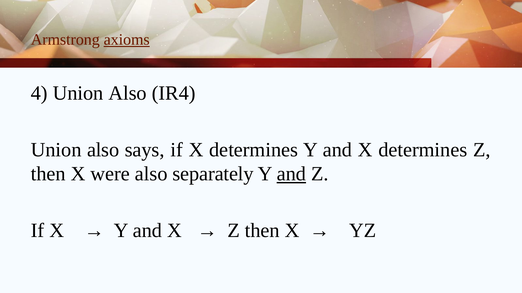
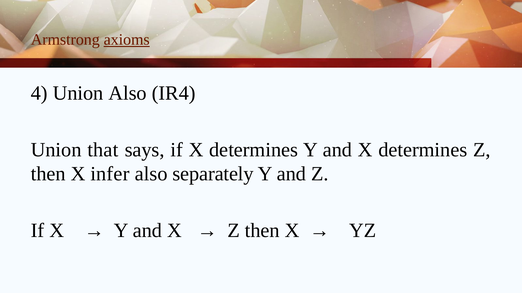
also: also -> that (103, 150)
were: were -> infer (110, 174)
and underline: present -> none (291, 174)
